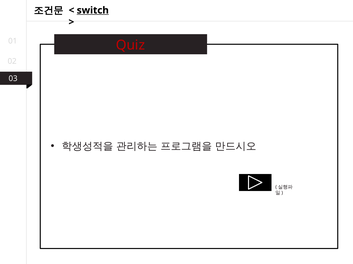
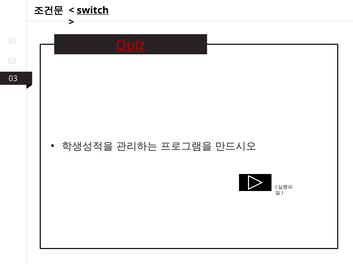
Quiz underline: none -> present (130, 45)
